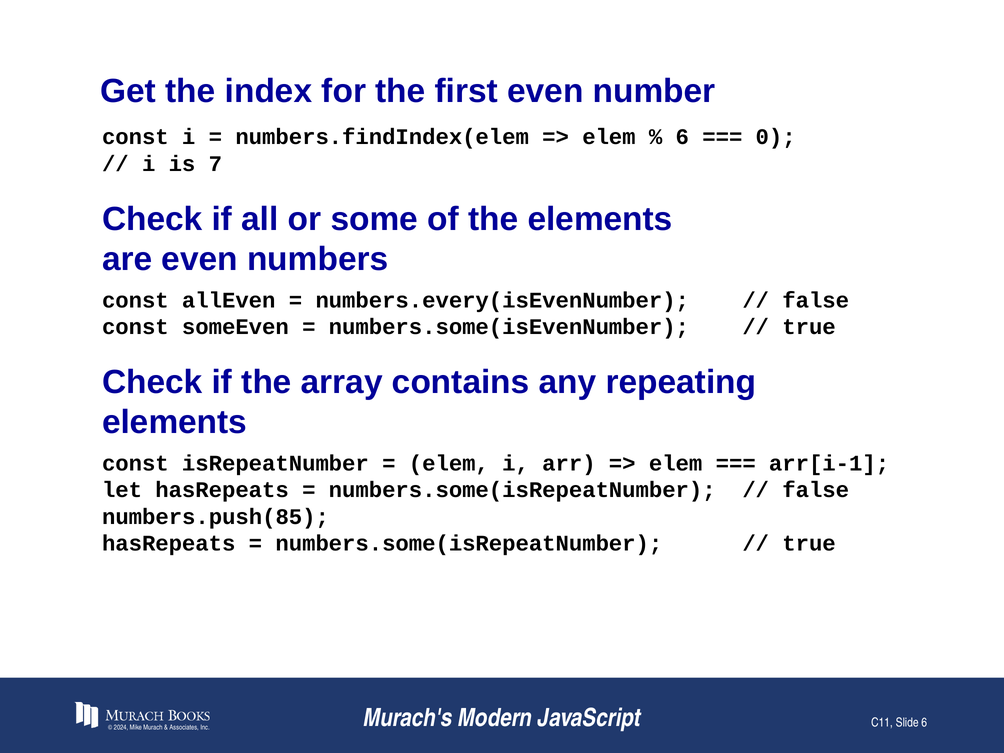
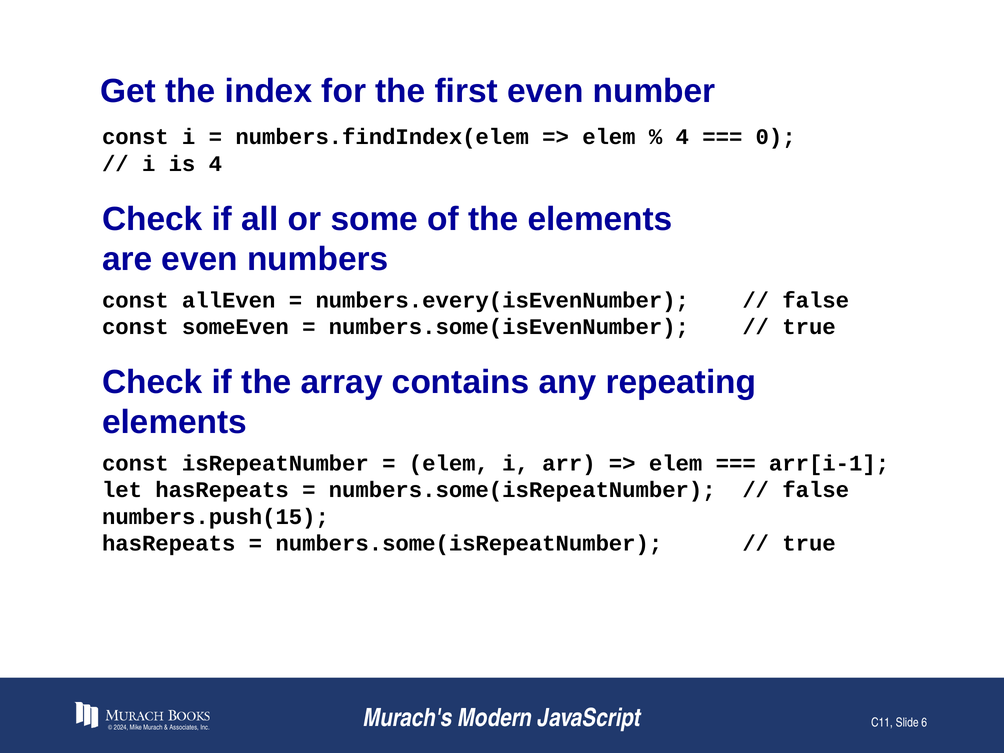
6: 6 -> 4 (682, 137)
is 7: 7 -> 4 (215, 164)
numbers.push(85: numbers.push(85 -> numbers.push(15 (215, 517)
